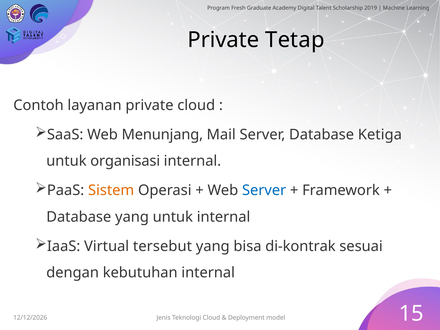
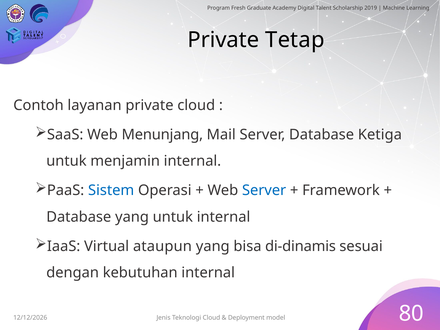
organisasi: organisasi -> menjamin (125, 161)
Sistem colour: orange -> blue (111, 190)
tersebut: tersebut -> ataupun (162, 246)
di-kontrak: di-kontrak -> di-dinamis (301, 246)
15: 15 -> 80 (411, 314)
